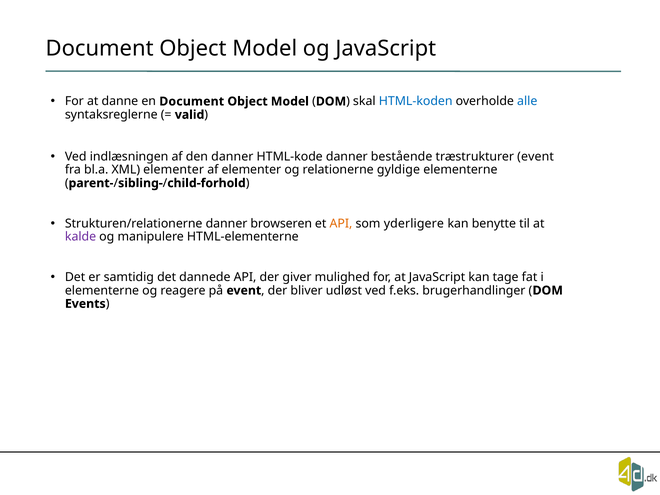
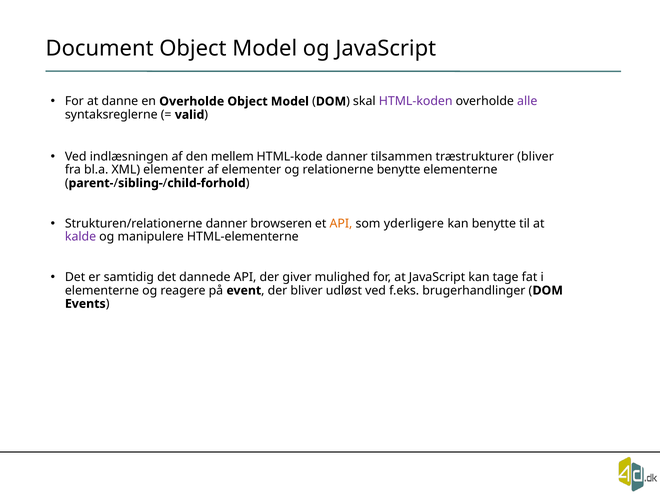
en Document: Document -> Overholde (192, 101)
HTML-koden colour: blue -> purple (416, 101)
alle colour: blue -> purple (527, 101)
den danner: danner -> mellem (232, 157)
bestående: bestående -> tilsammen (402, 157)
træstrukturer event: event -> bliver (536, 157)
relationerne gyldige: gyldige -> benytte (399, 170)
